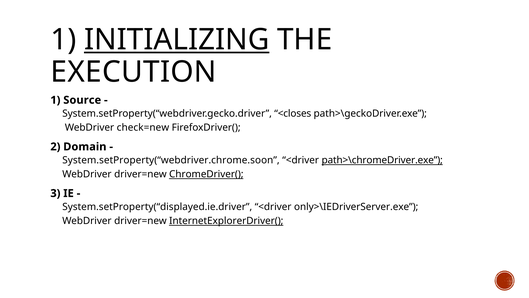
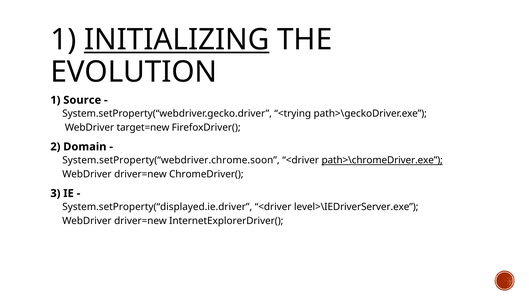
EXECUTION: EXECUTION -> EVOLUTION (134, 72)
<closes: <closes -> <trying (293, 113)
check=new: check=new -> target=new (143, 127)
ChromeDriver( underline: present -> none (206, 174)
only>\IEDriverServer.exe: only>\IEDriverServer.exe -> level>\IEDriverServer.exe (356, 207)
InternetExplorerDriver( underline: present -> none (226, 221)
